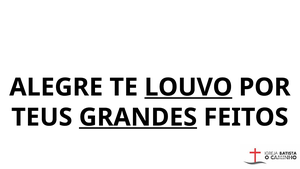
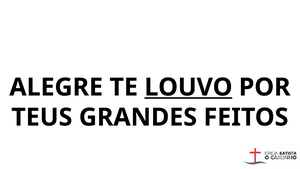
GRANDES underline: present -> none (138, 117)
